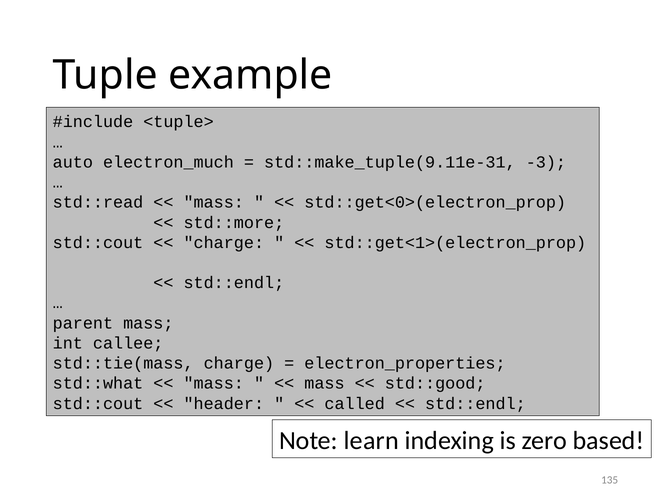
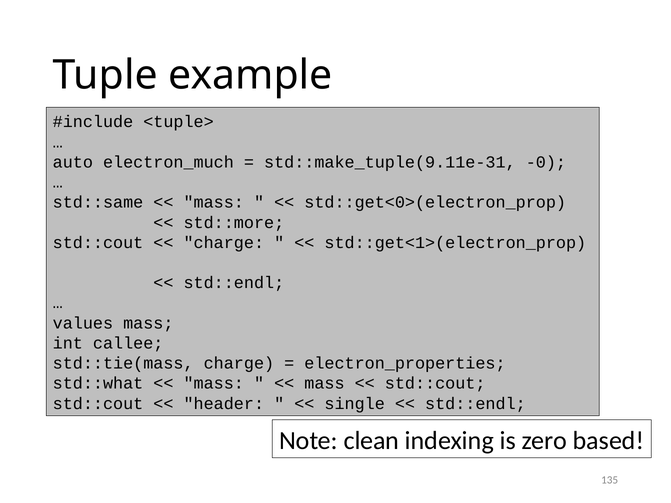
-3: -3 -> -0 (546, 162)
std::read: std::read -> std::same (98, 202)
parent: parent -> values (83, 323)
std::good: std::good -> std::cout (435, 384)
called: called -> single (355, 404)
learn: learn -> clean (371, 441)
